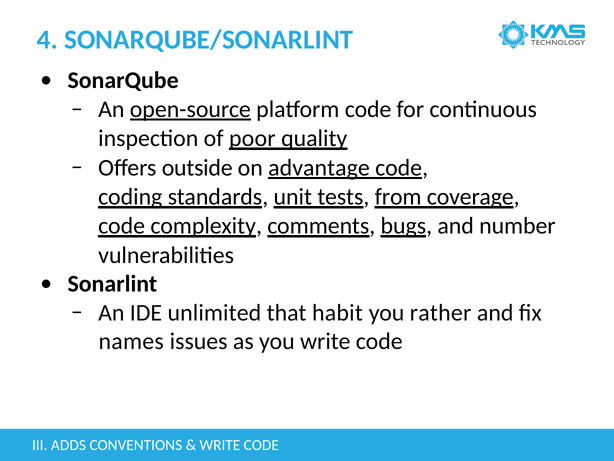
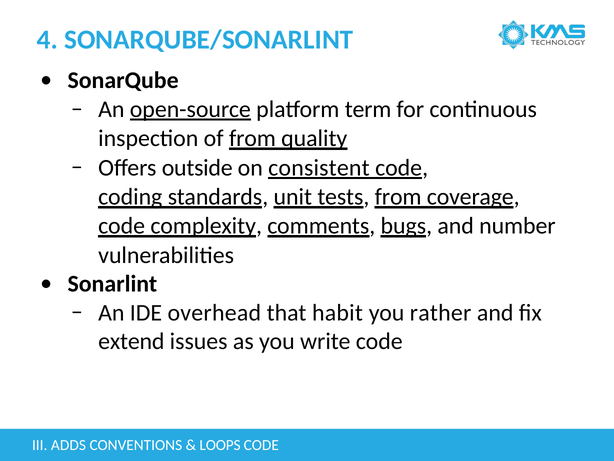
platform code: code -> term (368, 109)
of poor: poor -> from (252, 138)
advantage: advantage -> consistent (319, 167)
unlimited: unlimited -> overhead (214, 312)
names: names -> extend (131, 341)
WRITE: WRITE -> LOOPS (220, 445)
